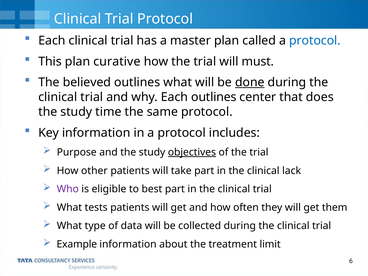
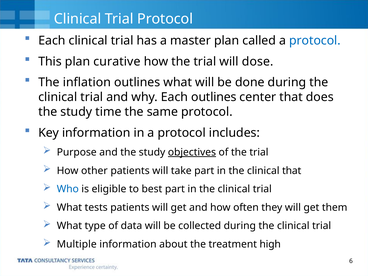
must: must -> dose (258, 62)
believed: believed -> inflation (87, 82)
done underline: present -> none (250, 82)
clinical lack: lack -> that (292, 171)
Who colour: purple -> blue (68, 189)
Example: Example -> Multiple (77, 244)
limit: limit -> high (270, 244)
